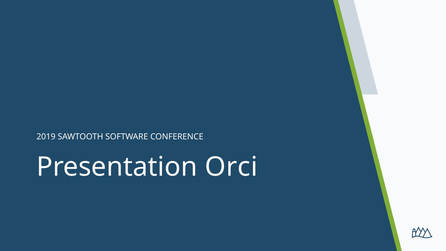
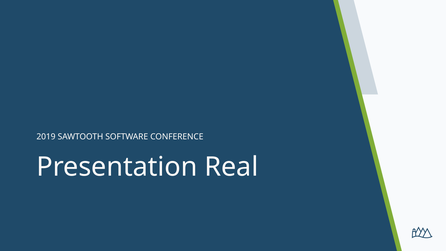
Orci: Orci -> Real (231, 167)
